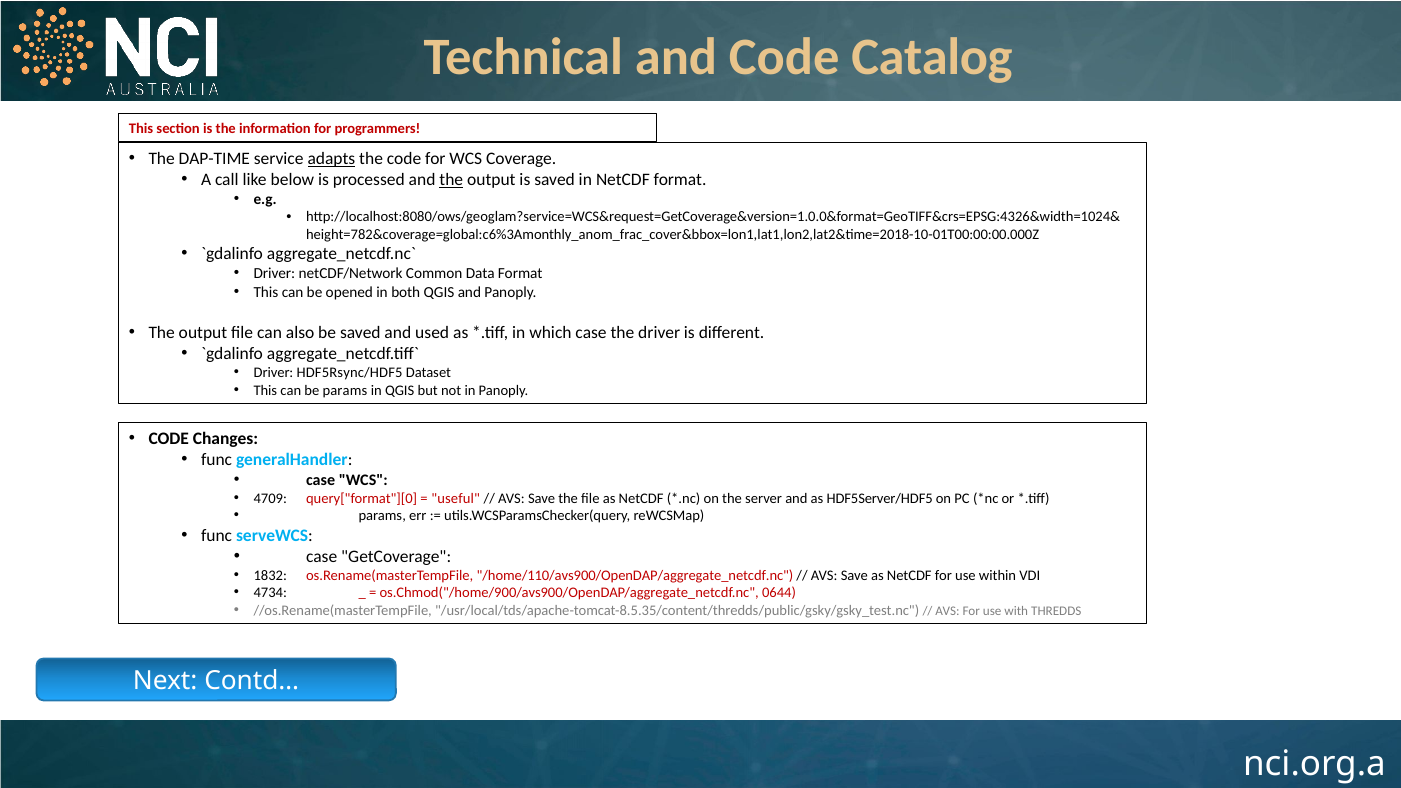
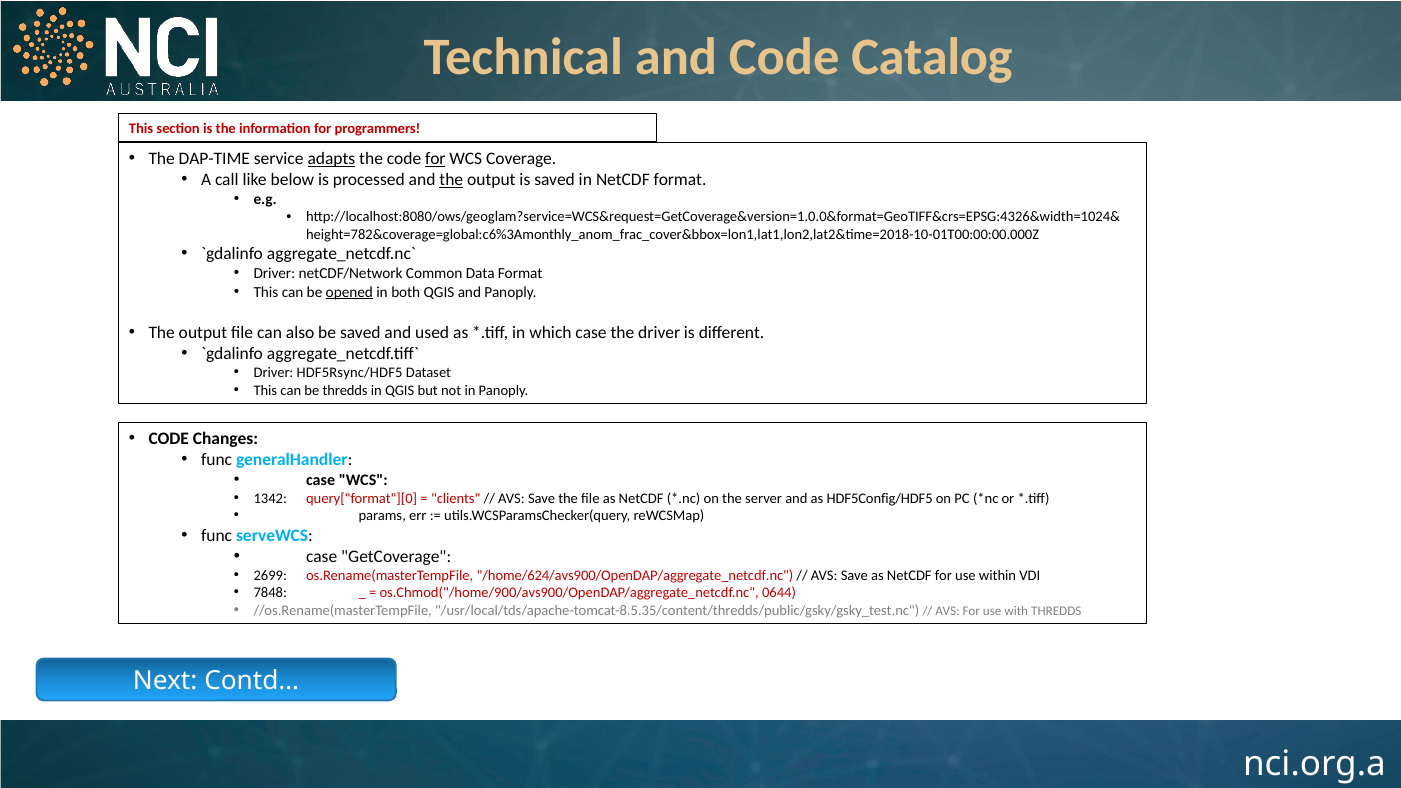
for underline: none -> present (435, 159)
opened underline: none -> present (349, 292)
be params: params -> thredds (345, 391)
4709: 4709 -> 1342 (270, 498)
useful: useful -> clients (456, 498)
HDF5Server/HDF5: HDF5Server/HDF5 -> HDF5Config/HDF5 (880, 498)
1832: 1832 -> 2699 (270, 575)
/home/110/avs900/OpenDAP/aggregate_netcdf.nc: /home/110/avs900/OpenDAP/aggregate_netcdf.nc -> /home/624/avs900/OpenDAP/aggregate_netcdf.nc (635, 575)
4734: 4734 -> 7848 (270, 593)
